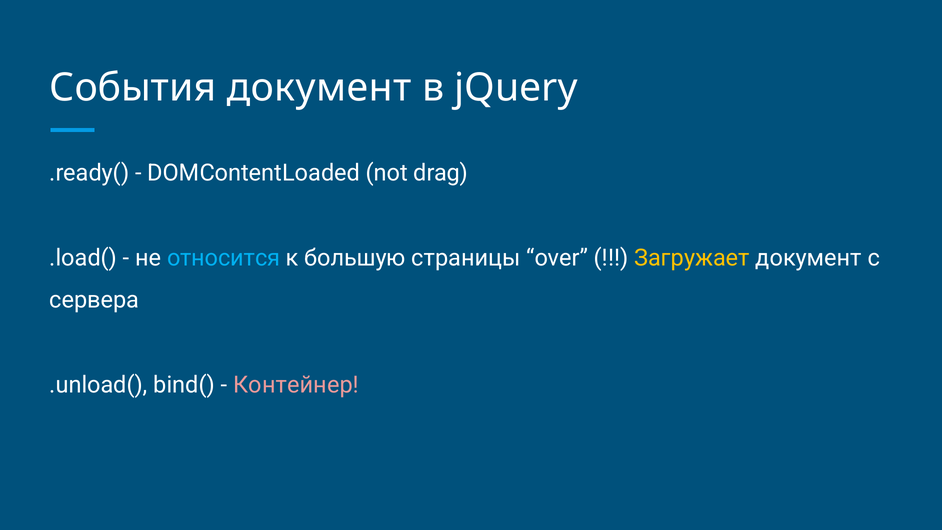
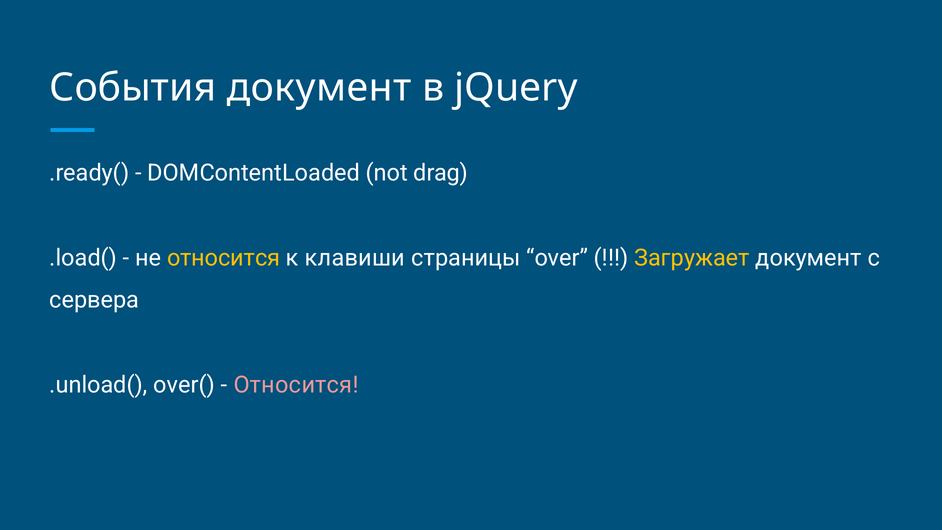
относится colour: light blue -> yellow (224, 258)
большую: большую -> клавиши (355, 258)
bind(: bind( -> over( (184, 385)
Контейнер: Контейнер -> Относится (296, 385)
